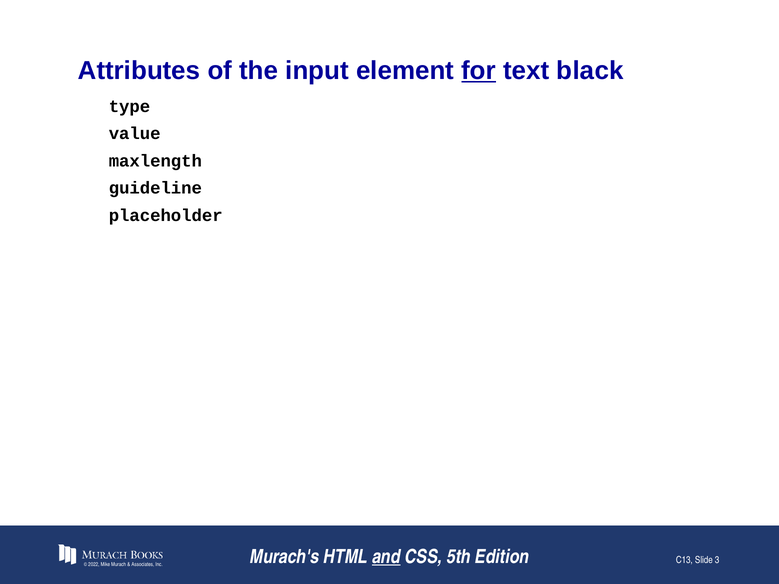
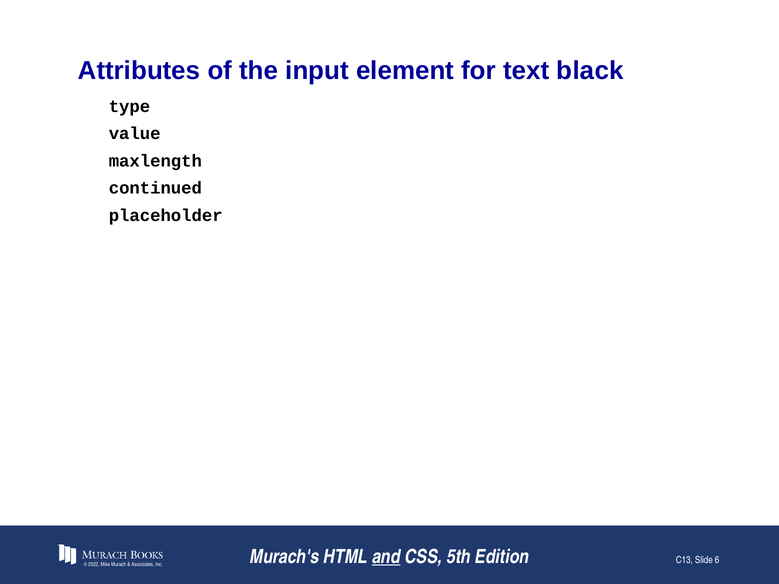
for underline: present -> none (479, 71)
guideline: guideline -> continued (155, 188)
3: 3 -> 6 (717, 561)
